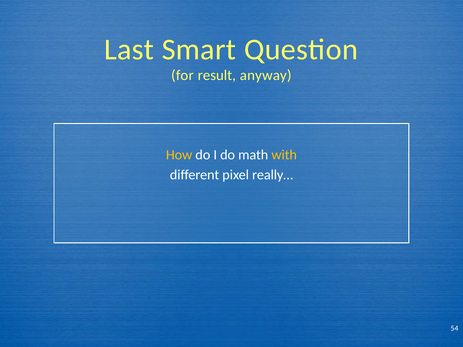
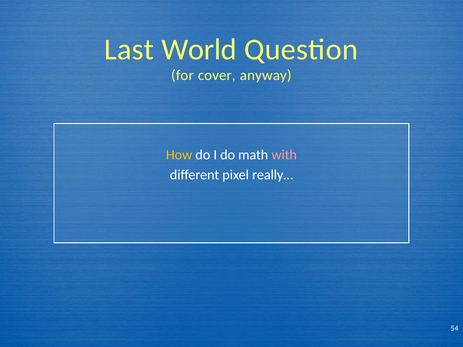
Smart: Smart -> World (199, 50)
result: result -> cover (217, 75)
with colour: yellow -> pink (284, 155)
